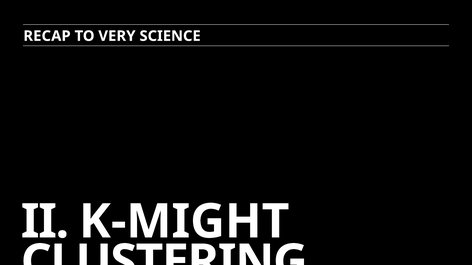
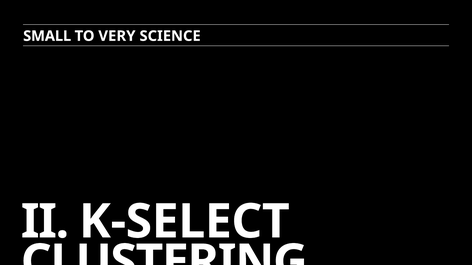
RECAP: RECAP -> SMALL (47, 36)
K-MIGHT: K-MIGHT -> K-SELECT (184, 222)
